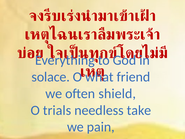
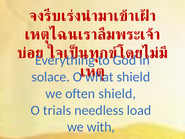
friend: friend -> shield (133, 77)
take: take -> load (139, 110)
pain: pain -> with (101, 127)
